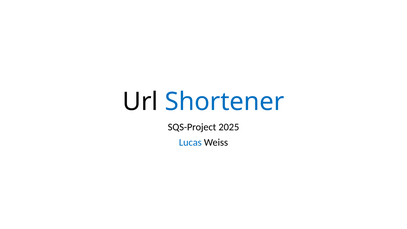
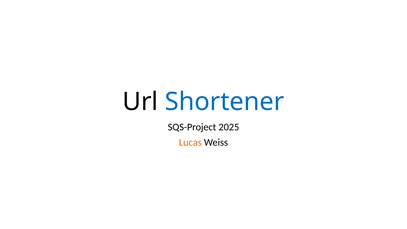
Lucas colour: blue -> orange (190, 142)
